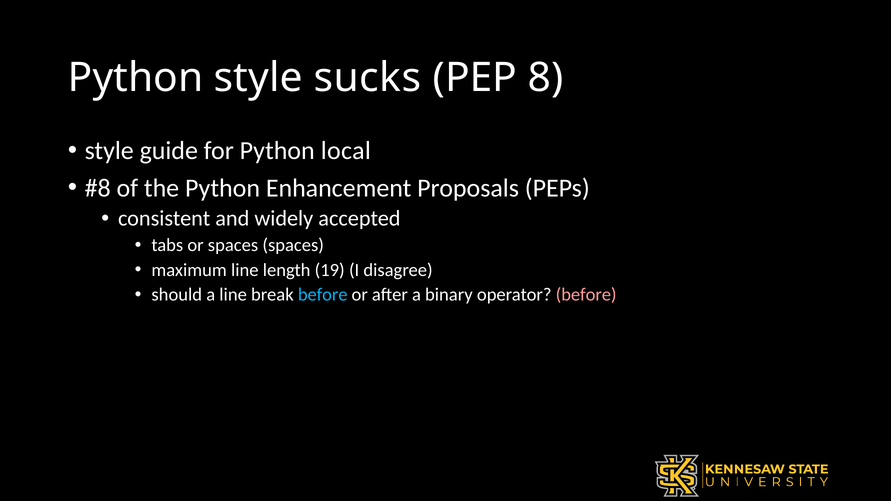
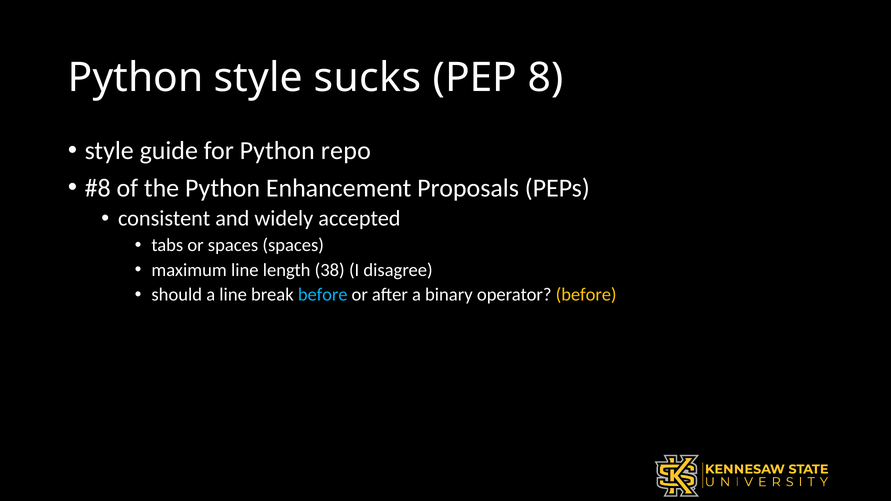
local: local -> repo (346, 151)
19: 19 -> 38 (330, 270)
before colour: pink -> yellow (586, 295)
